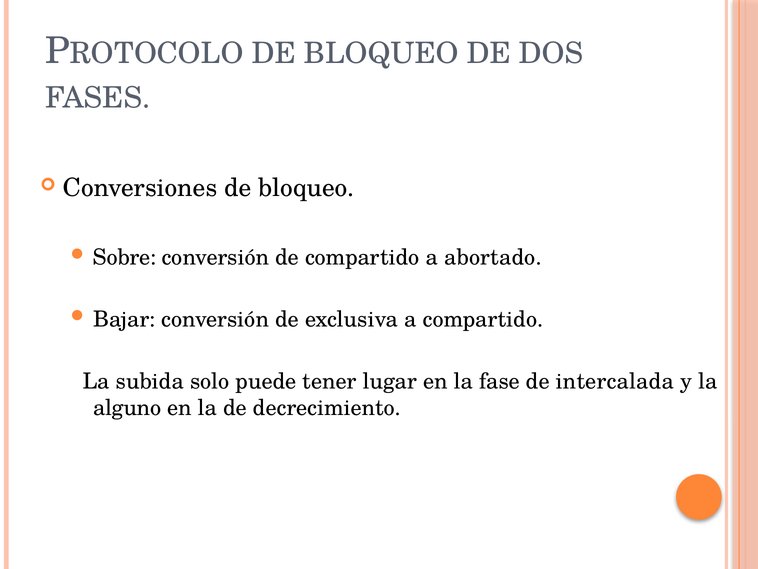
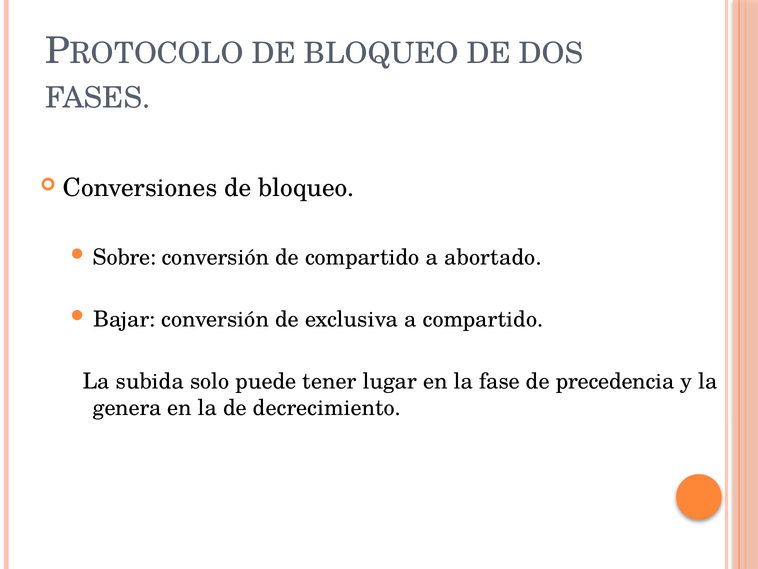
intercalada: intercalada -> precedencia (615, 381)
alguno: alguno -> genera (127, 408)
